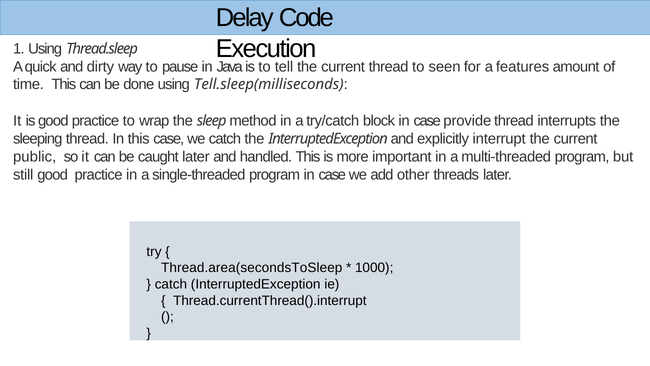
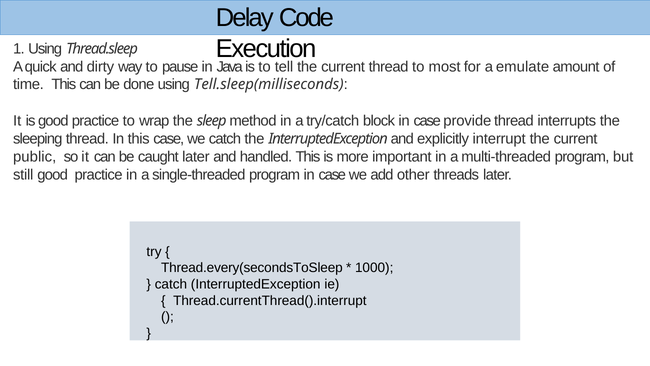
seen: seen -> most (445, 67)
features: features -> emulate (523, 67)
Thread.area(secondsToSleep: Thread.area(secondsToSleep -> Thread.every(secondsToSleep (252, 268)
